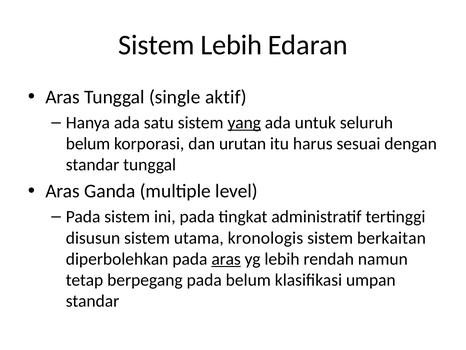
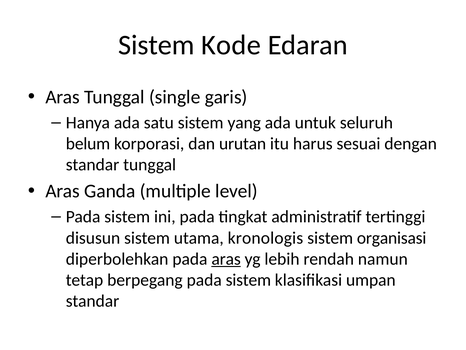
Sistem Lebih: Lebih -> Kode (231, 45)
aktif: aktif -> garis (226, 97)
yang underline: present -> none (244, 123)
berkaitan: berkaitan -> organisasi (392, 238)
berpegang pada belum: belum -> sistem (248, 280)
